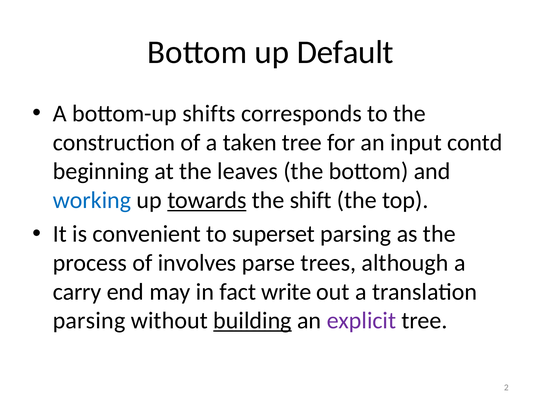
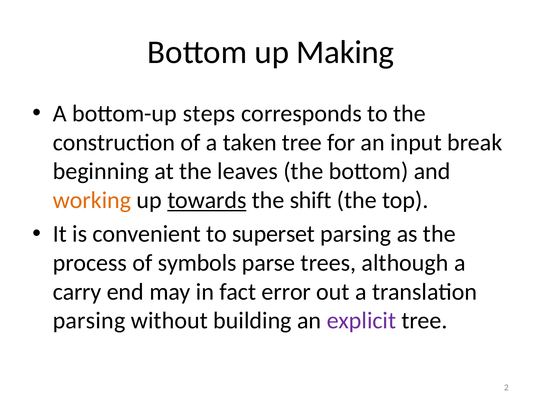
Default: Default -> Making (345, 52)
shifts: shifts -> steps (209, 114)
contd: contd -> break (475, 142)
working colour: blue -> orange (92, 200)
involves: involves -> symbols (197, 263)
write: write -> error (286, 292)
building underline: present -> none (252, 320)
